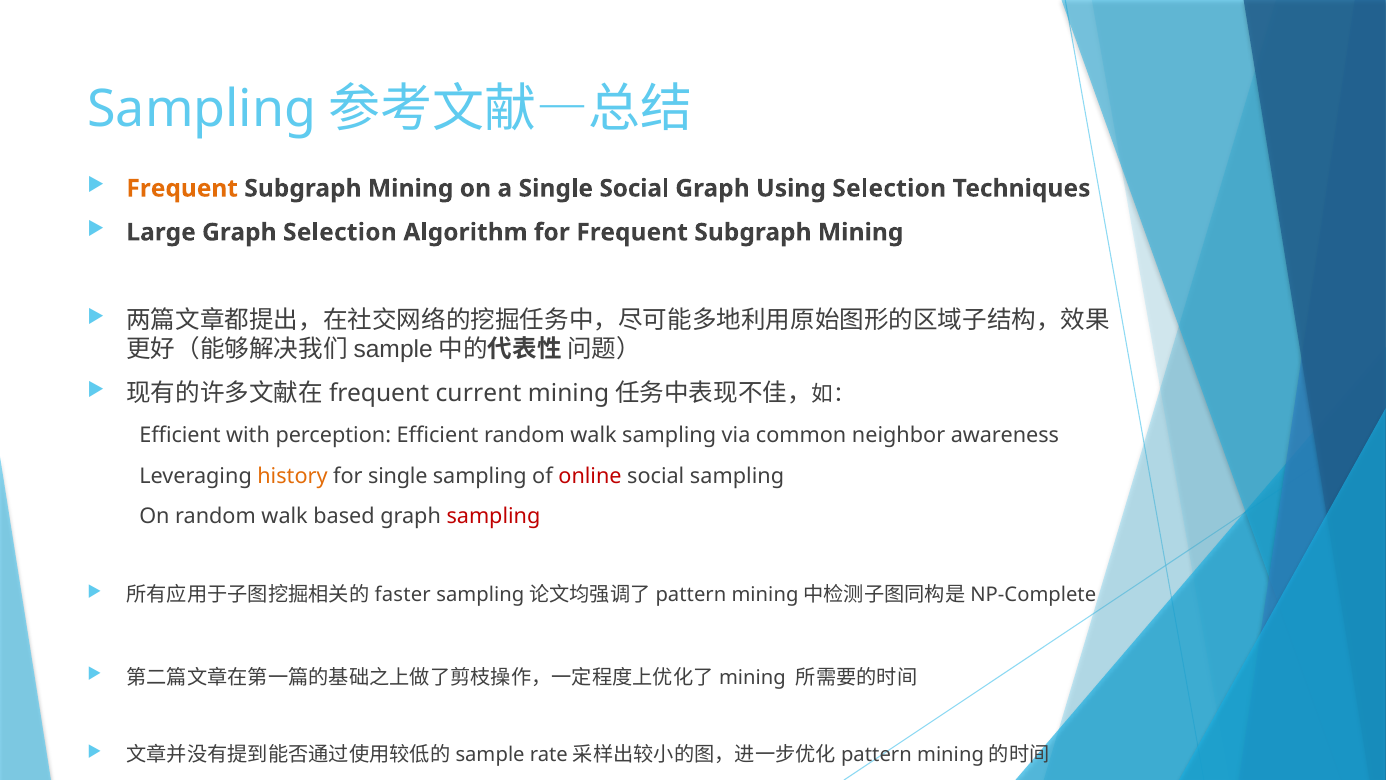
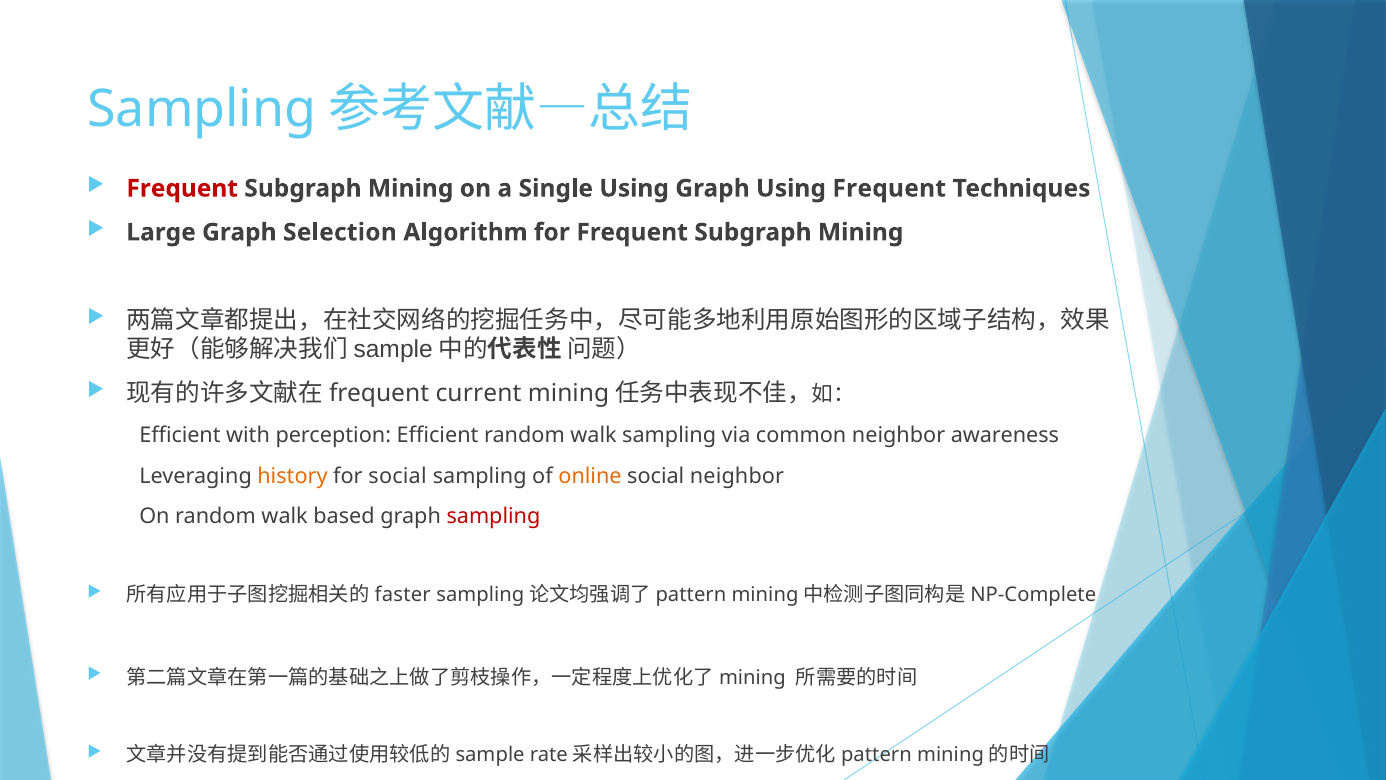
Frequent colour: orange -> red (182, 188)
Single Social: Social -> Using (634, 188)
Using Selection: Selection -> Frequent (889, 188)
for single: single -> social (398, 476)
online colour: red -> orange (590, 476)
social sampling: sampling -> neighbor (737, 476)
